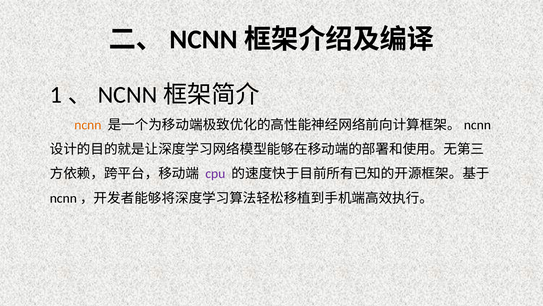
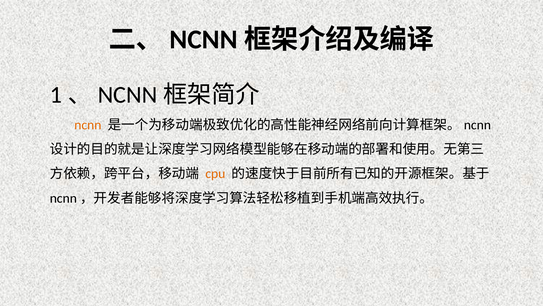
cpu colour: purple -> orange (215, 174)
